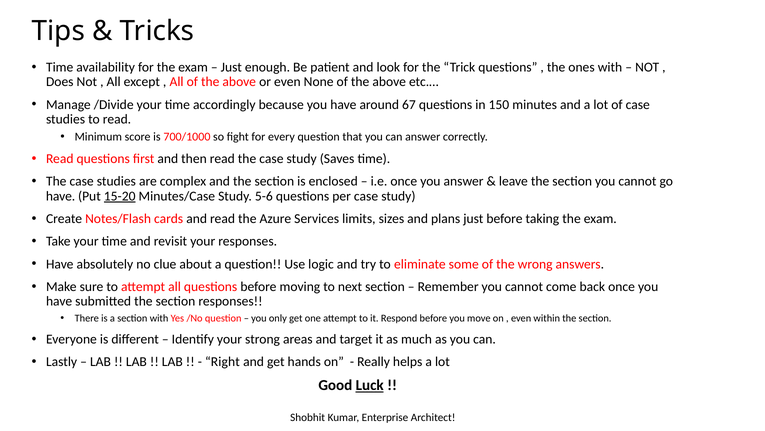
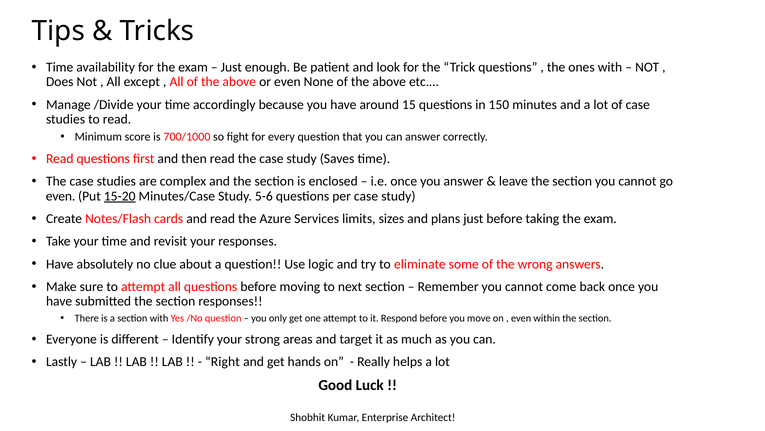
67: 67 -> 15 (409, 104)
have: have -> even (61, 196)
Luck underline: present -> none (370, 385)
